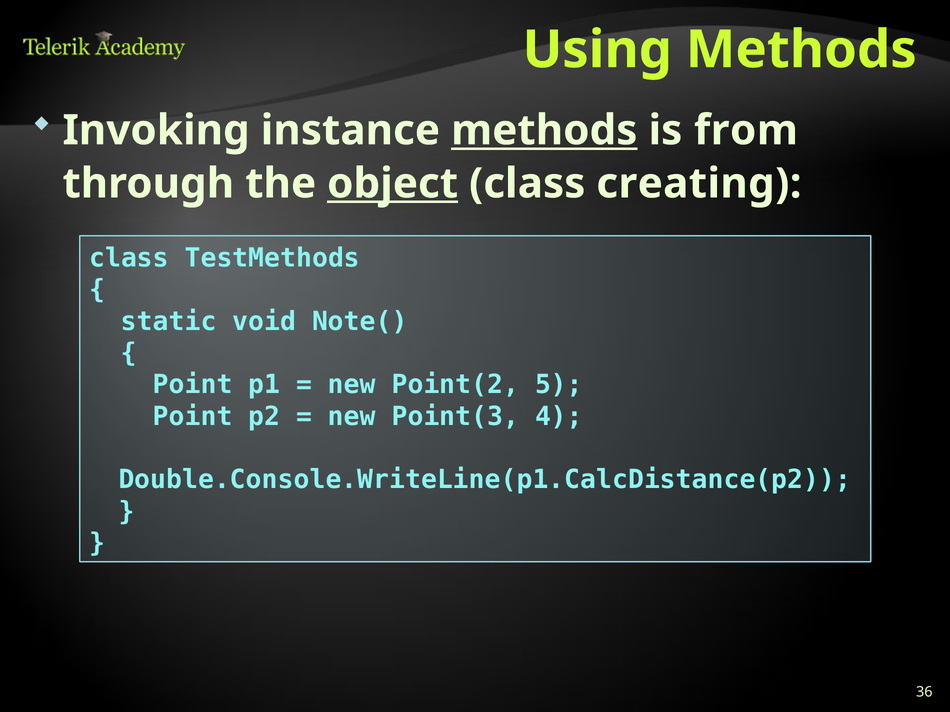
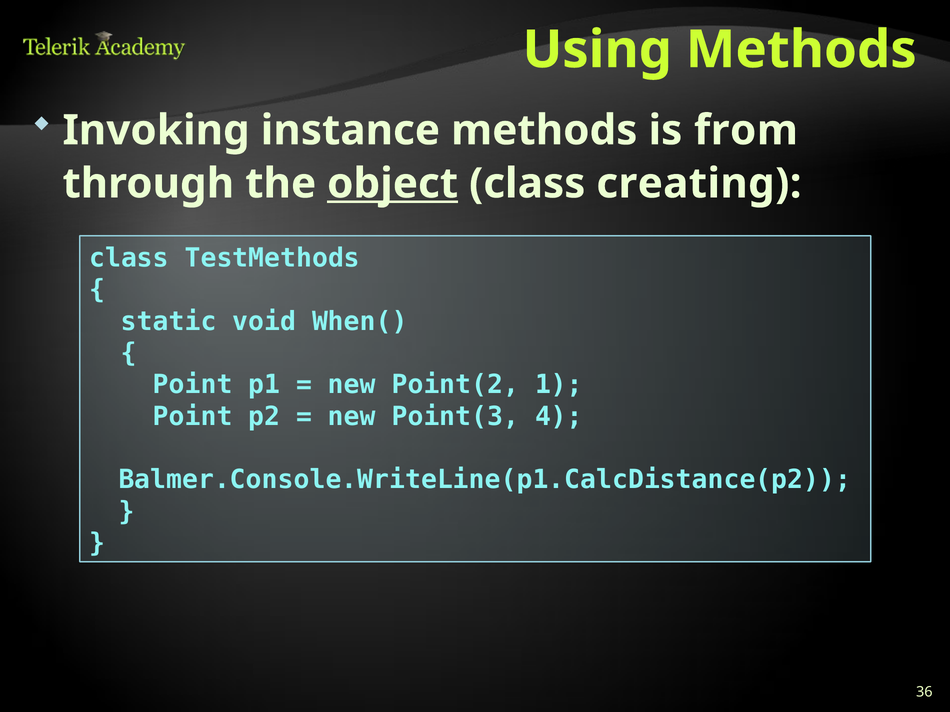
methods underline: present -> none (544, 130)
Note(: Note( -> When( (360, 322)
5: 5 -> 1 (559, 385)
Double.Console.WriteLine(p1.CalcDistance(p2: Double.Console.WriteLine(p1.CalcDistance(p2 -> Balmer.Console.WriteLine(p1.CalcDistance(p2 (485, 480)
